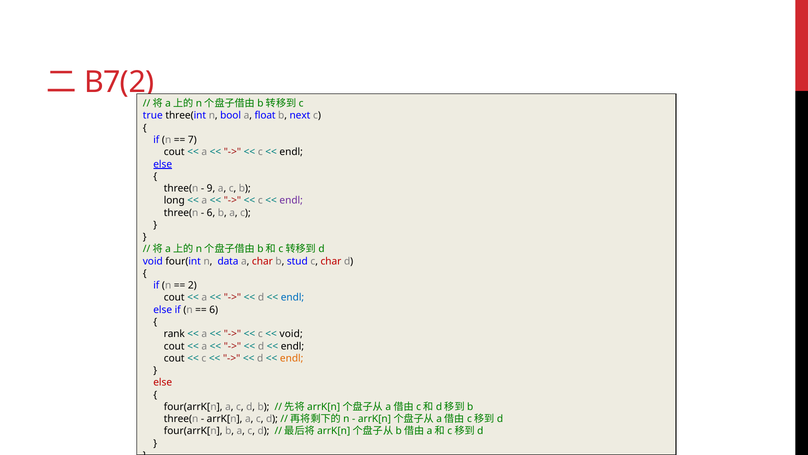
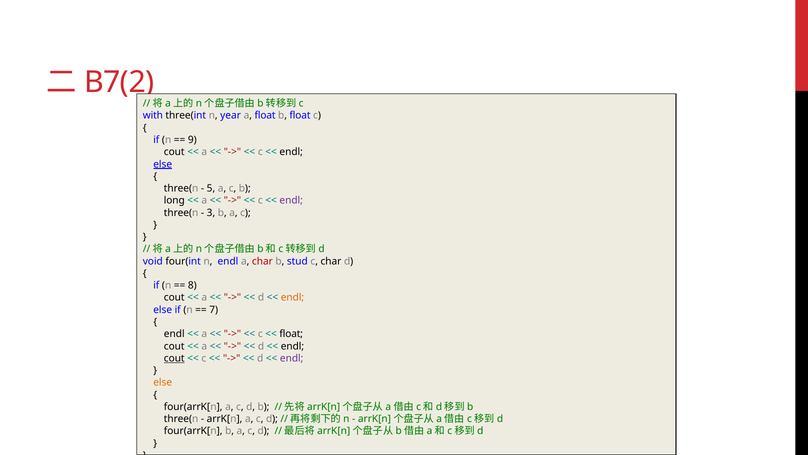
true: true -> with (153, 116)
bool: bool -> year (231, 116)
b next: next -> float (300, 116)
7: 7 -> 9 (192, 140)
9: 9 -> 5 (211, 188)
6: 6 -> 3 (211, 212)
n data: data -> endl (228, 261)
char colour: red -> black (331, 261)
2: 2 -> 8 (192, 285)
endl colour: blue -> orange (293, 297)
6: 6 -> 7 (214, 309)
rank: rank -> endl (174, 334)
void: void -> float (291, 334)
cout underline: none -> present (174, 358)
endl colour: orange -> purple (292, 358)
else colour: red -> orange (163, 382)
